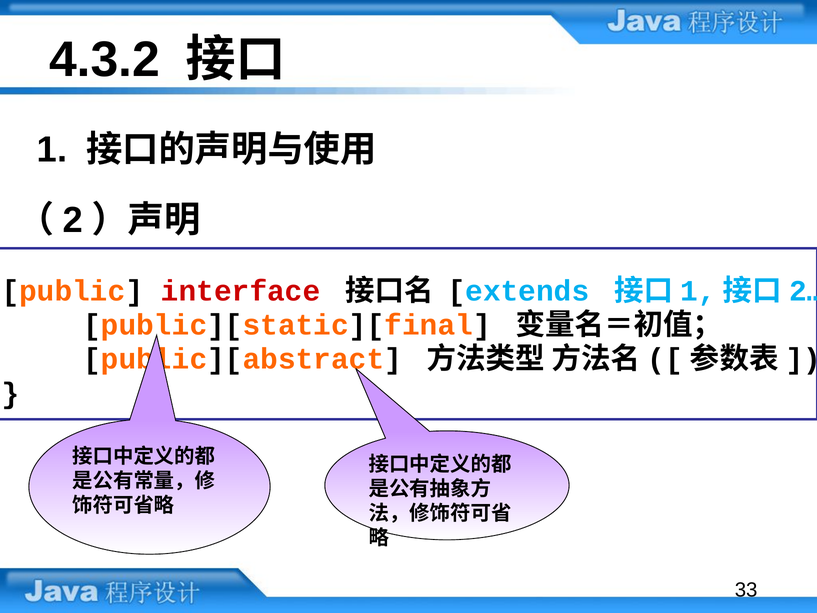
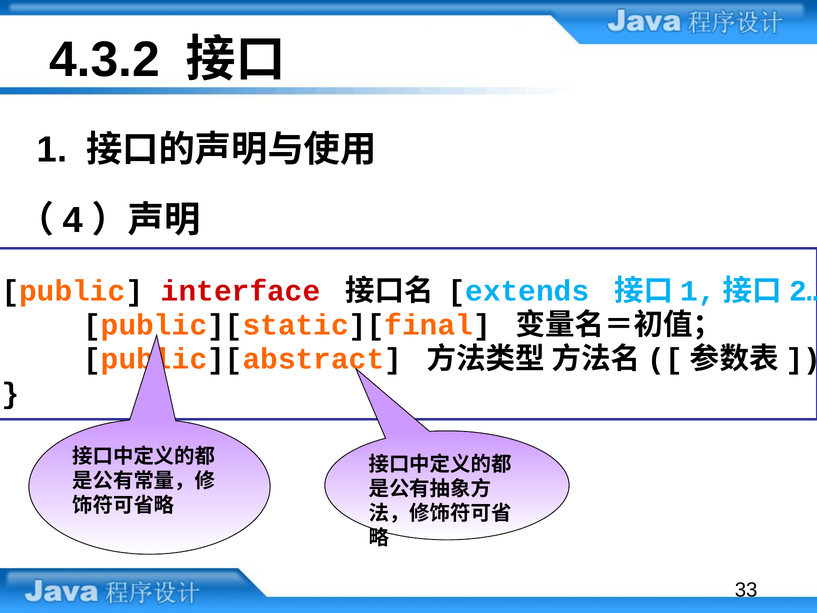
2: 2 -> 4 (73, 220)
